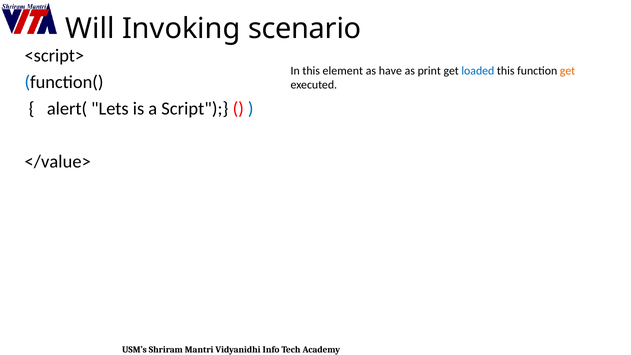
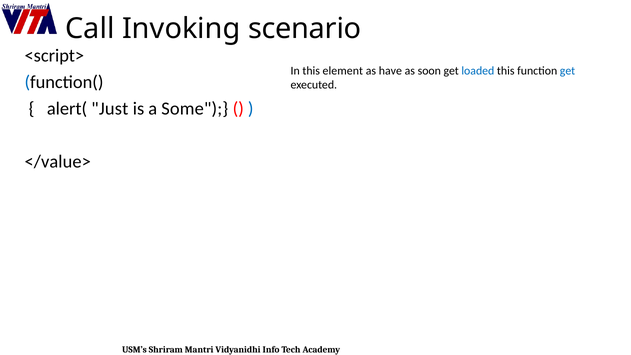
Will: Will -> Call (90, 29)
print: print -> soon (429, 71)
get colour: orange -> blue (568, 71)
Lets: Lets -> Just (110, 109)
Script: Script -> Some (195, 109)
